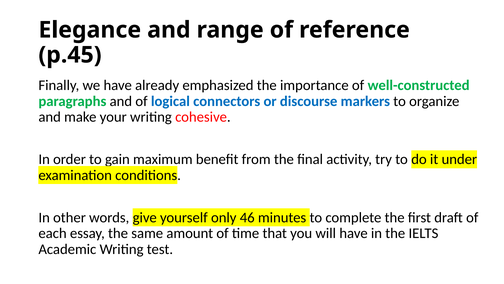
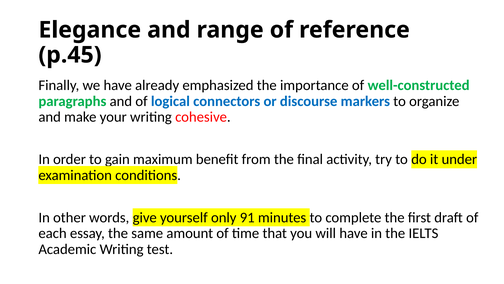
46: 46 -> 91 (247, 217)
